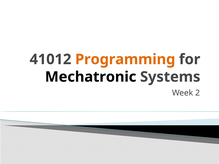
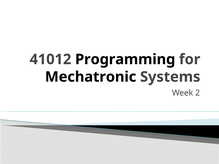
Programming colour: orange -> black (125, 59)
